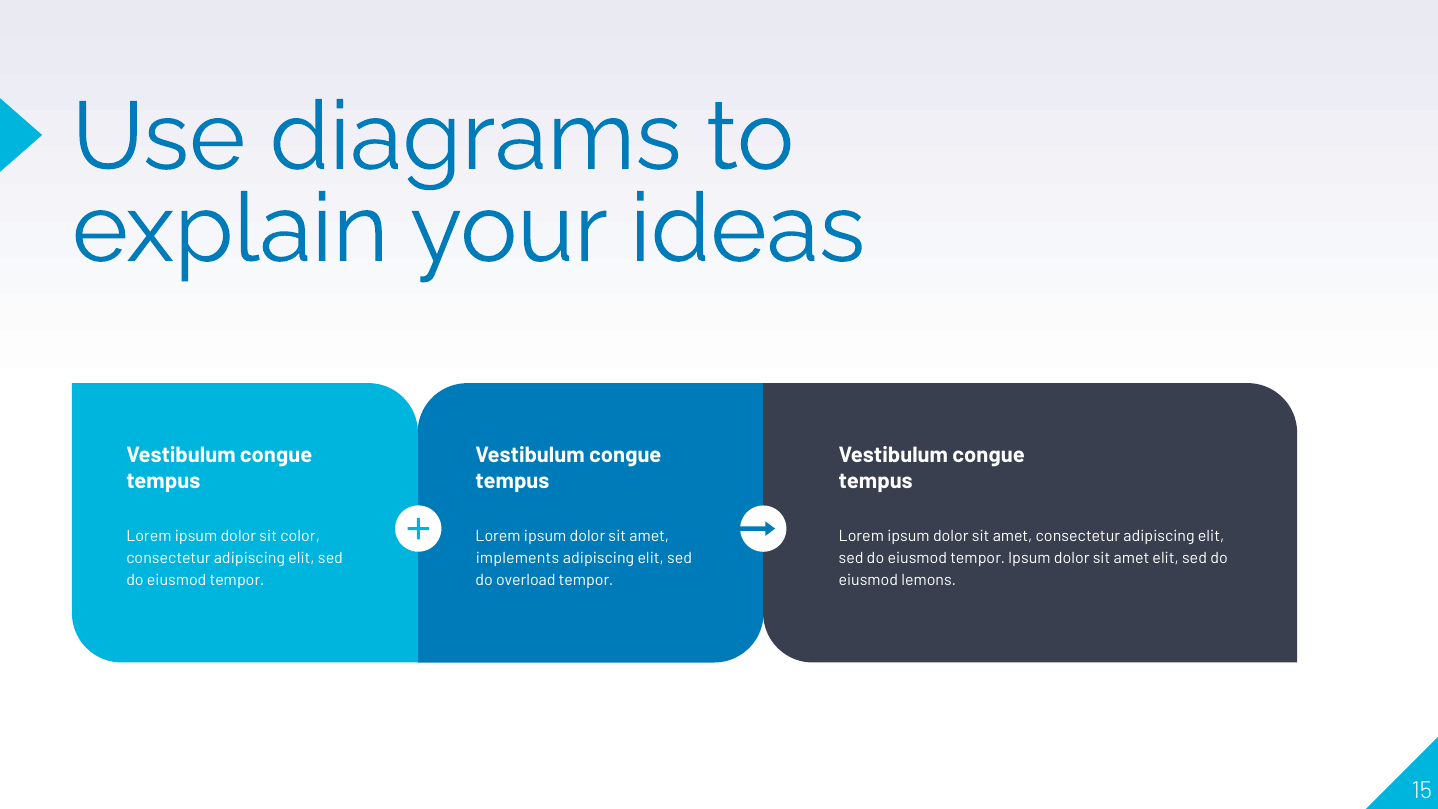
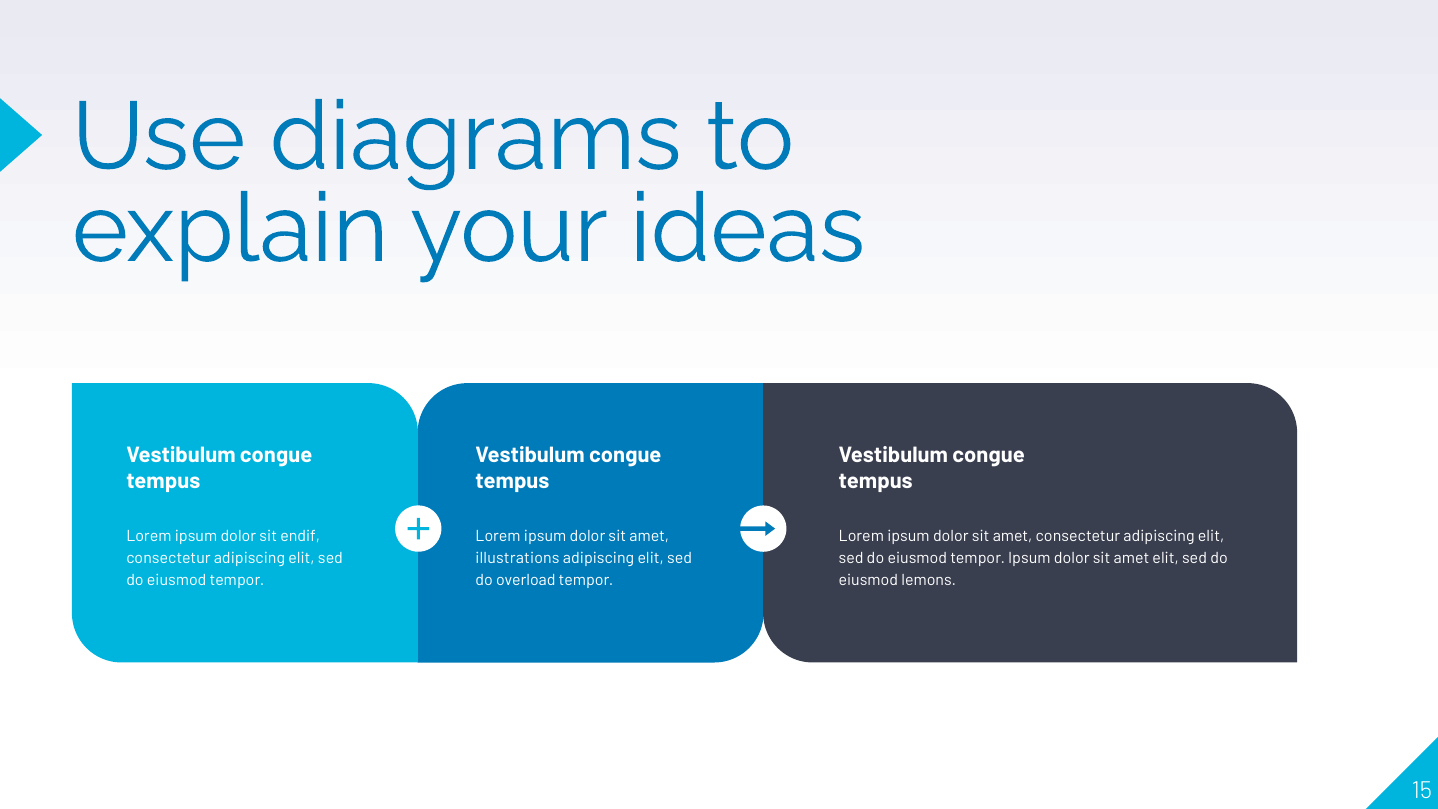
color: color -> endif (300, 536)
implements: implements -> illustrations (518, 558)
